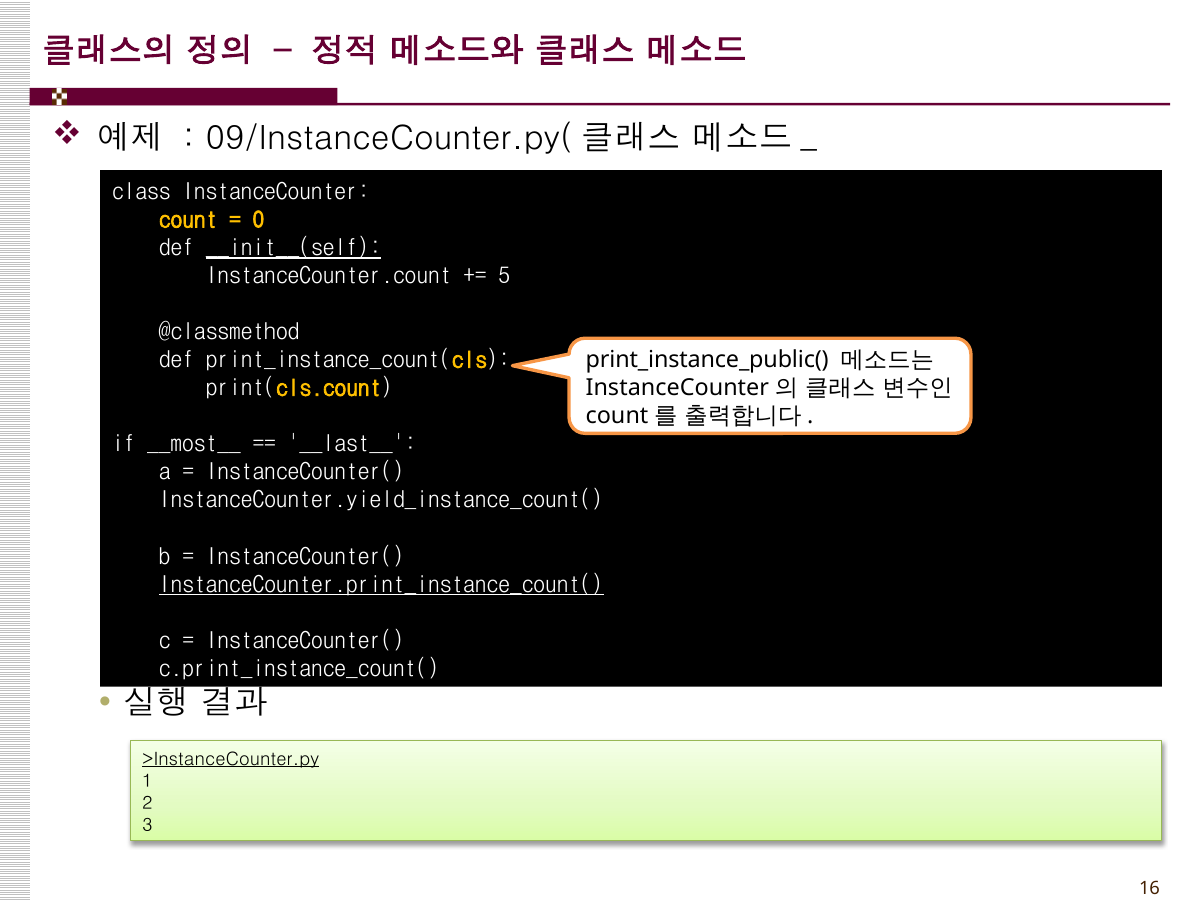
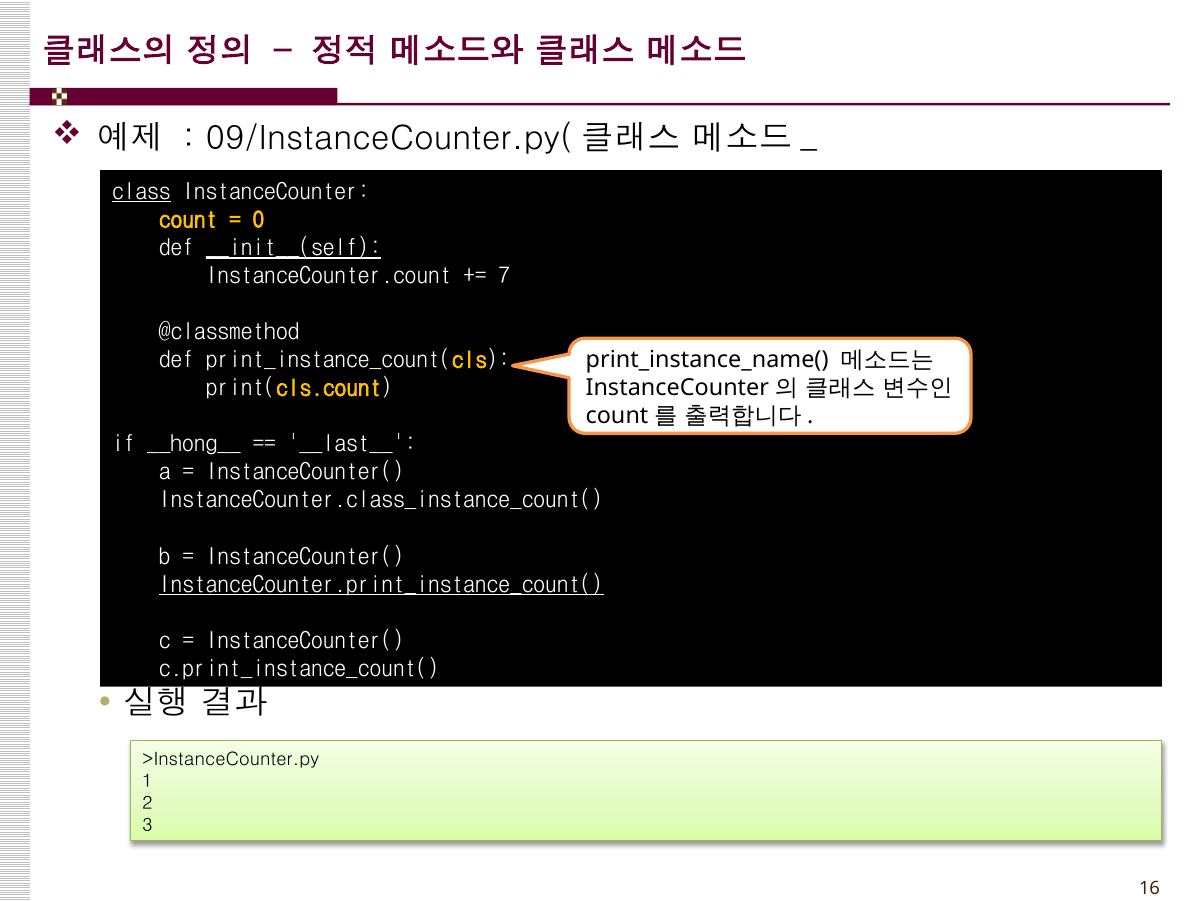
class underline: none -> present (141, 192)
5: 5 -> 7 (504, 276)
print_instance_public(: print_instance_public( -> print_instance_name( (707, 360)
__most__: __most__ -> __hong__ (194, 444)
InstanceCounter.yield_instance_count(: InstanceCounter.yield_instance_count( -> InstanceCounter.class_instance_count( (381, 500)
>InstanceCounter.py underline: present -> none (231, 759)
